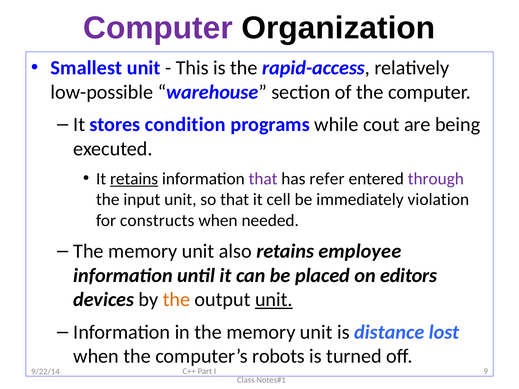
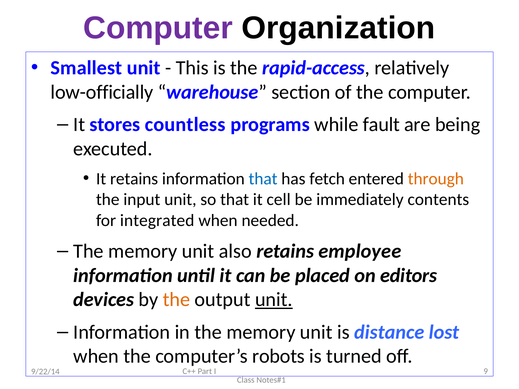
low-possible: low-possible -> low-officially (102, 92)
condition: condition -> countless (185, 125)
cout: cout -> fault (381, 125)
retains underline: present -> none (134, 179)
that colour: purple -> blue (263, 179)
refer: refer -> fetch (327, 179)
through colour: purple -> orange (436, 179)
violation: violation -> contents (438, 200)
constructs: constructs -> integrated (157, 220)
